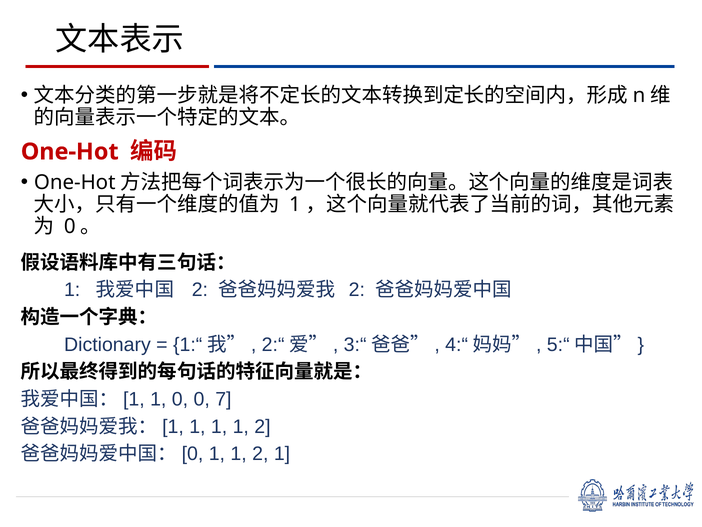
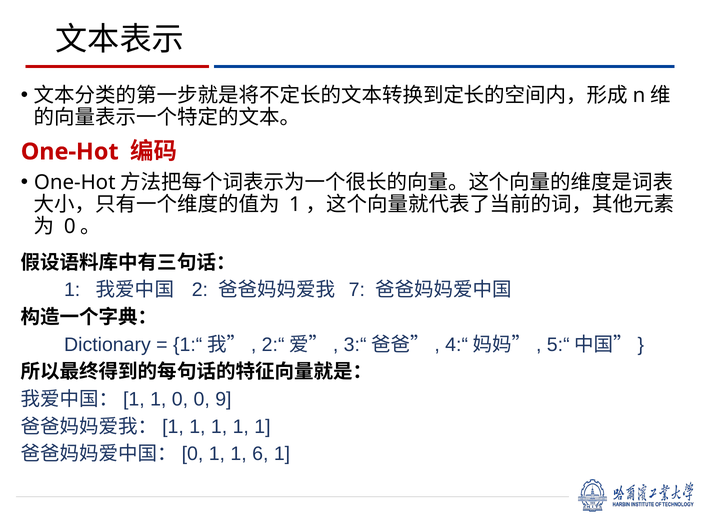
2: 2 -> 7 (357, 290)
7: 7 -> 9 (223, 399)
1 1 1 2: 2 -> 1 (262, 426)
2: 2 -> 6 (260, 454)
